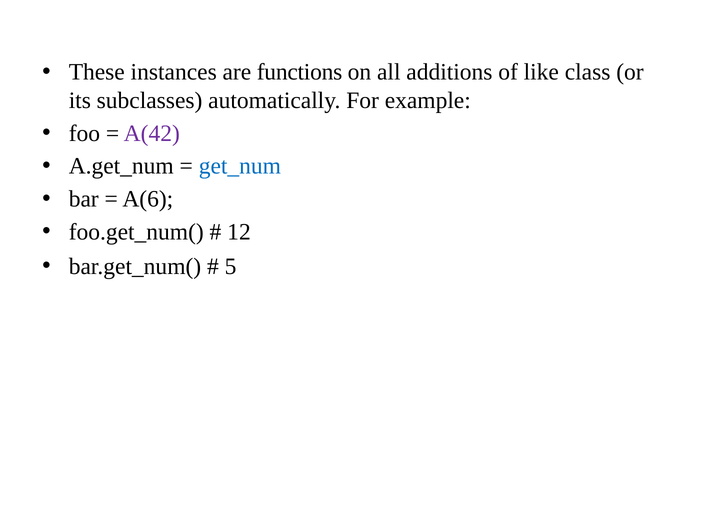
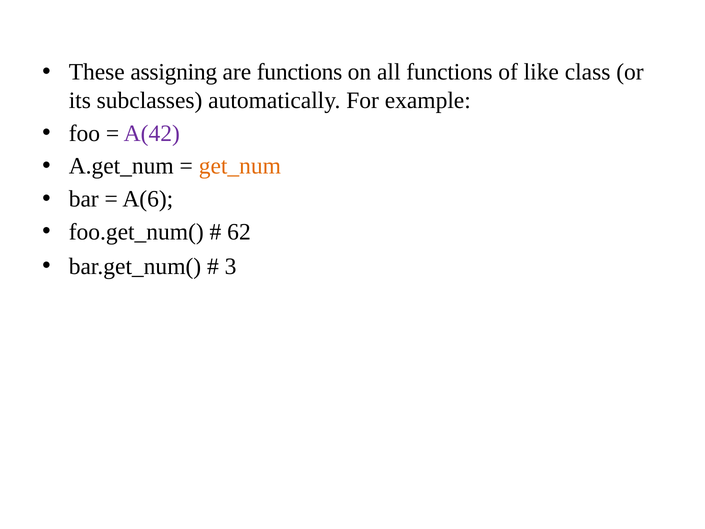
instances: instances -> assigning (174, 72)
all additions: additions -> functions (449, 72)
get_num colour: blue -> orange (240, 166)
12: 12 -> 62 (239, 232)
5: 5 -> 3 (231, 266)
